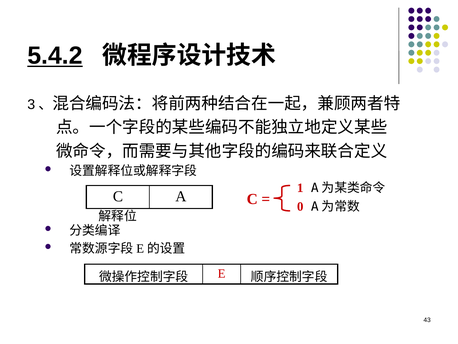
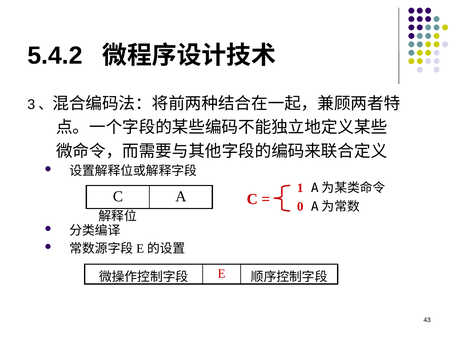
5.4.2 underline: present -> none (55, 56)
